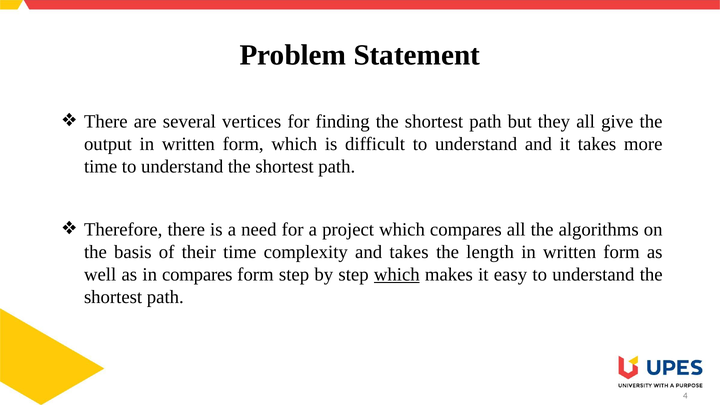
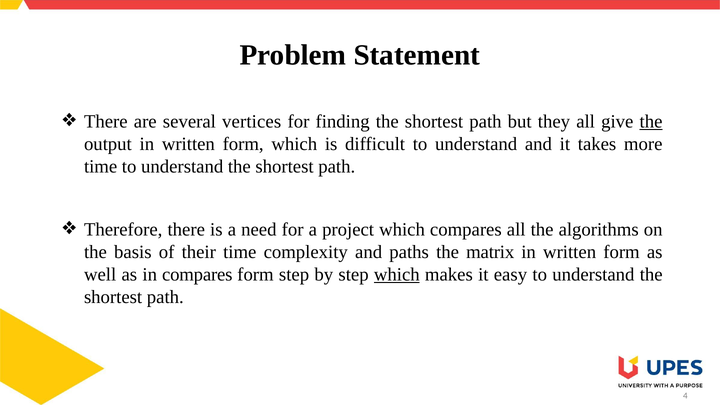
the underline: none -> present (651, 121)
and takes: takes -> paths (409, 252)
length: length -> matrix (490, 252)
